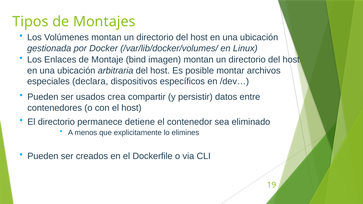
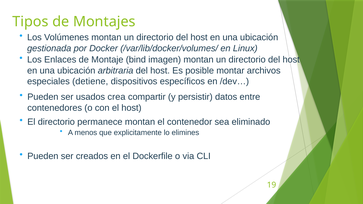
declara: declara -> detiene (90, 82)
permanece detiene: detiene -> montan (140, 122)
